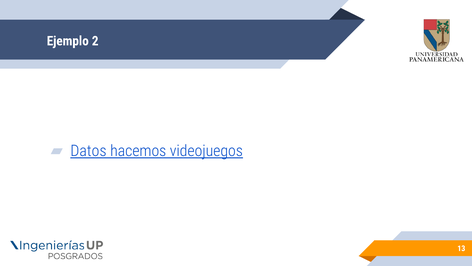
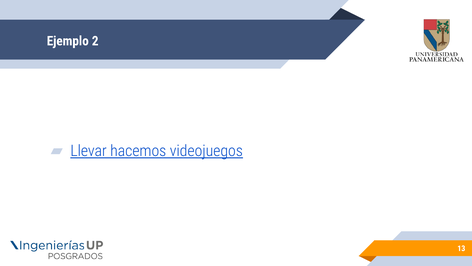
Datos: Datos -> Llevar (89, 151)
